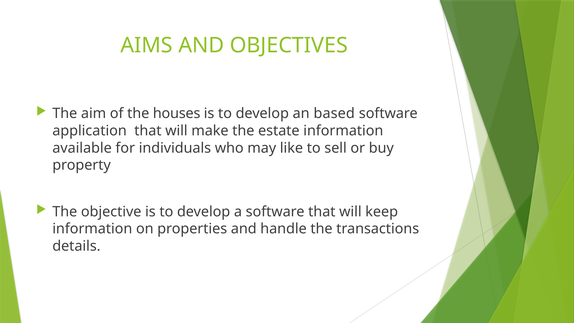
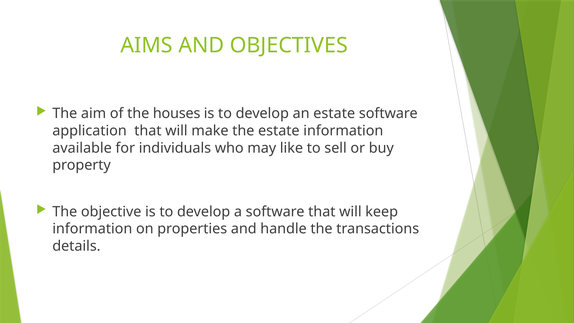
an based: based -> estate (334, 113)
